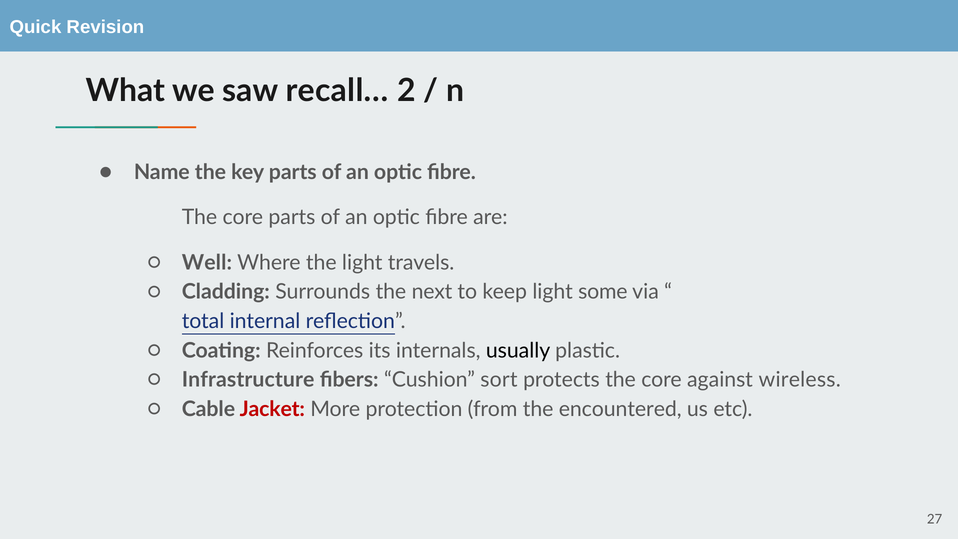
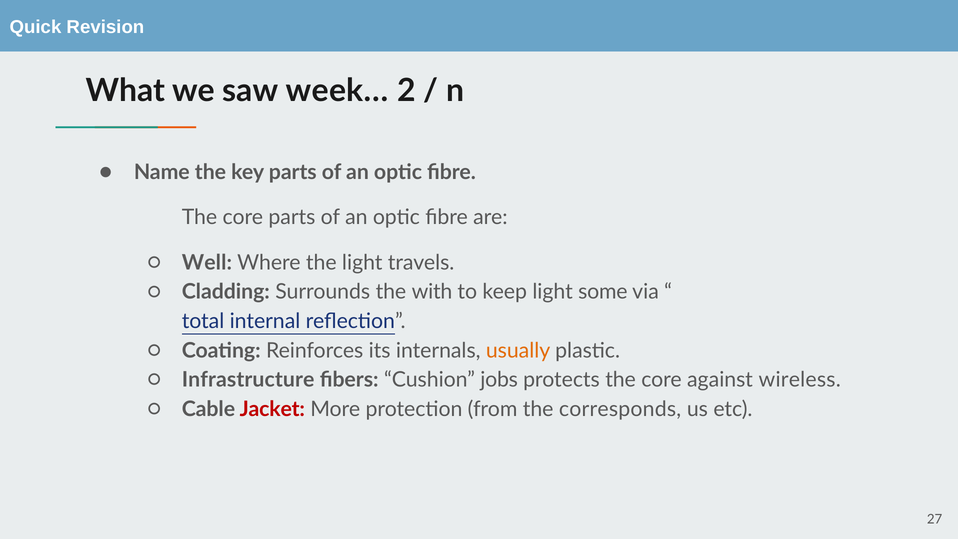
recall…: recall… -> week… (337, 91)
next: next -> with (432, 292)
usually colour: black -> orange (518, 350)
sort: sort -> jobs (499, 380)
encountered: encountered -> corresponds (620, 409)
